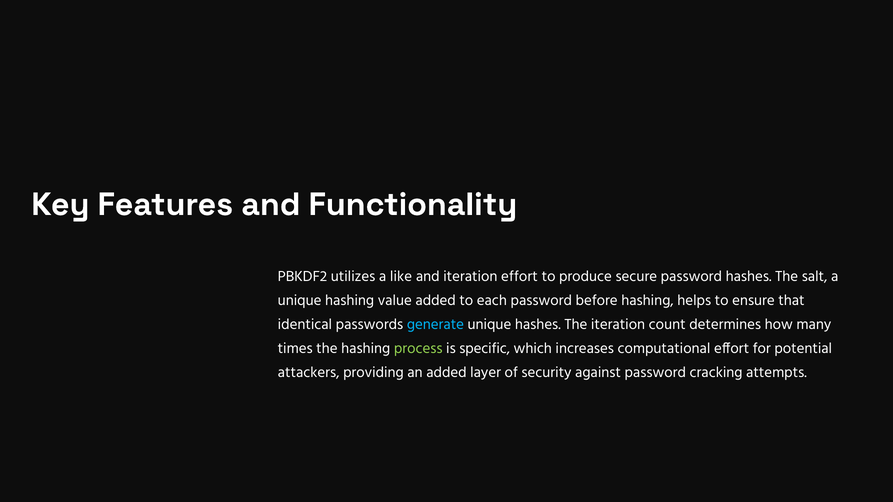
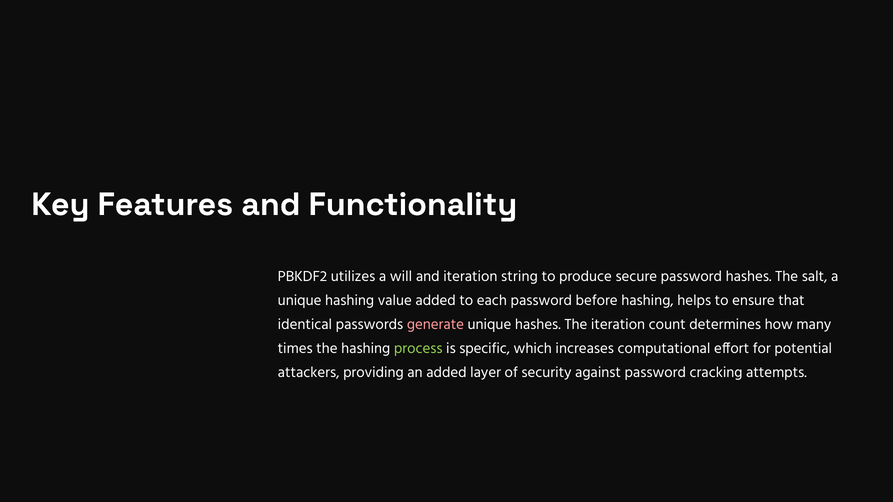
like: like -> will (401, 277)
iteration effort: effort -> string (519, 277)
generate colour: light blue -> pink (435, 325)
